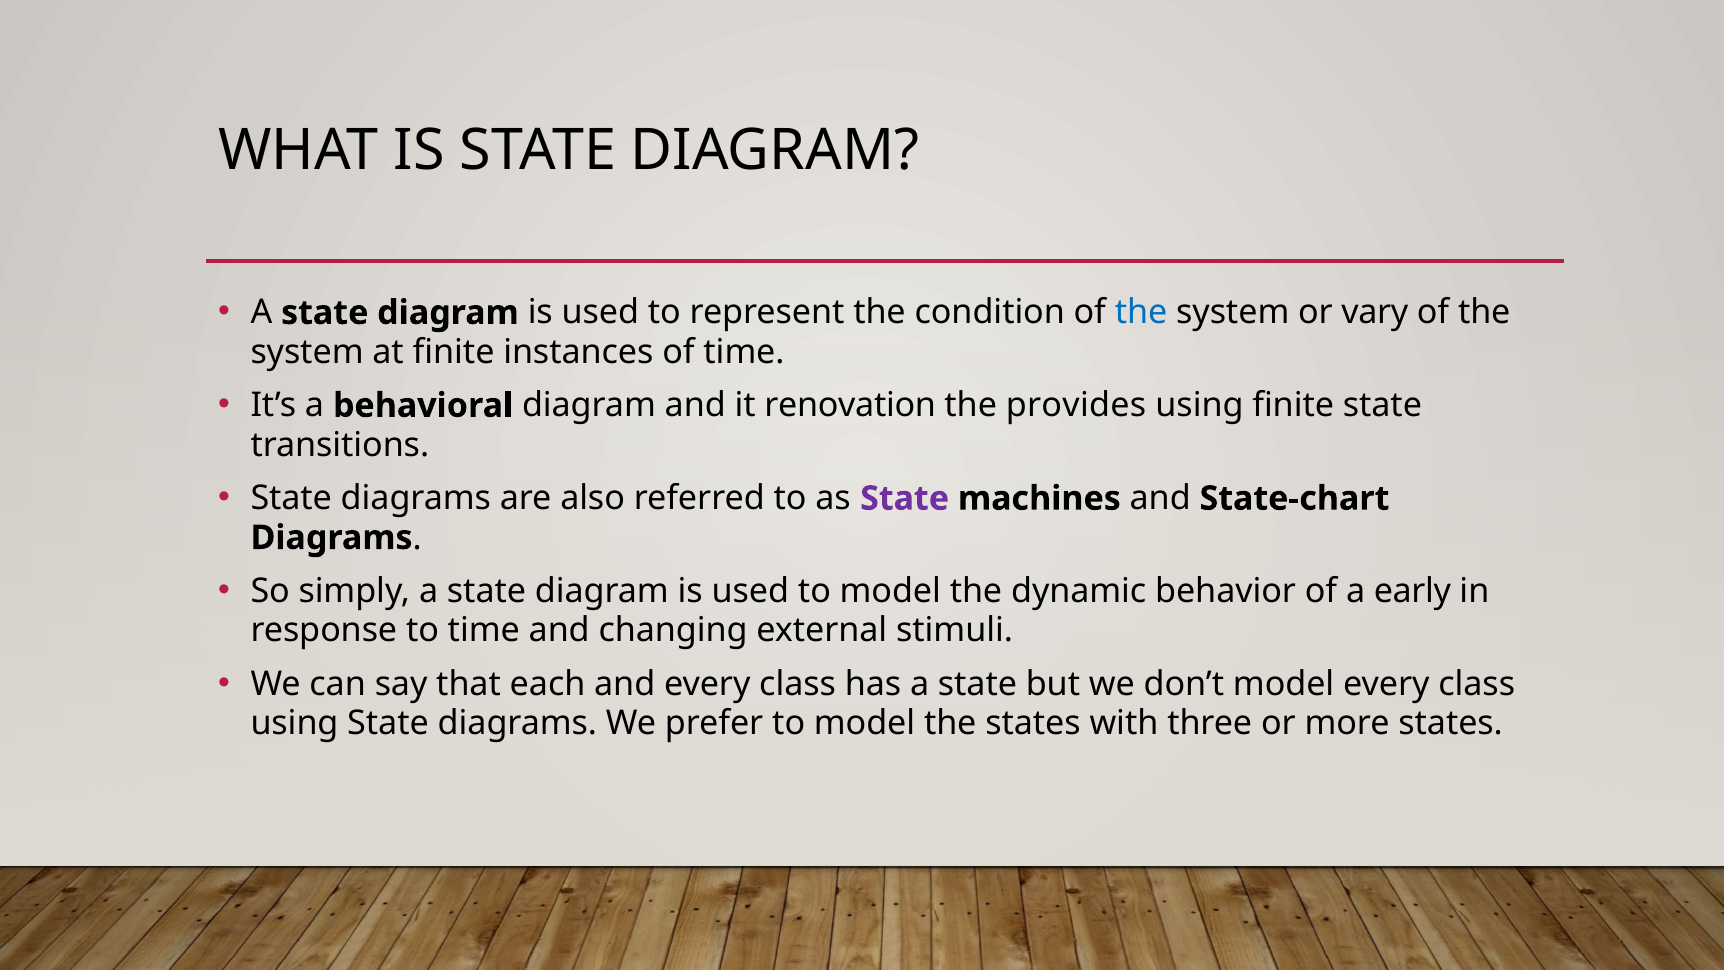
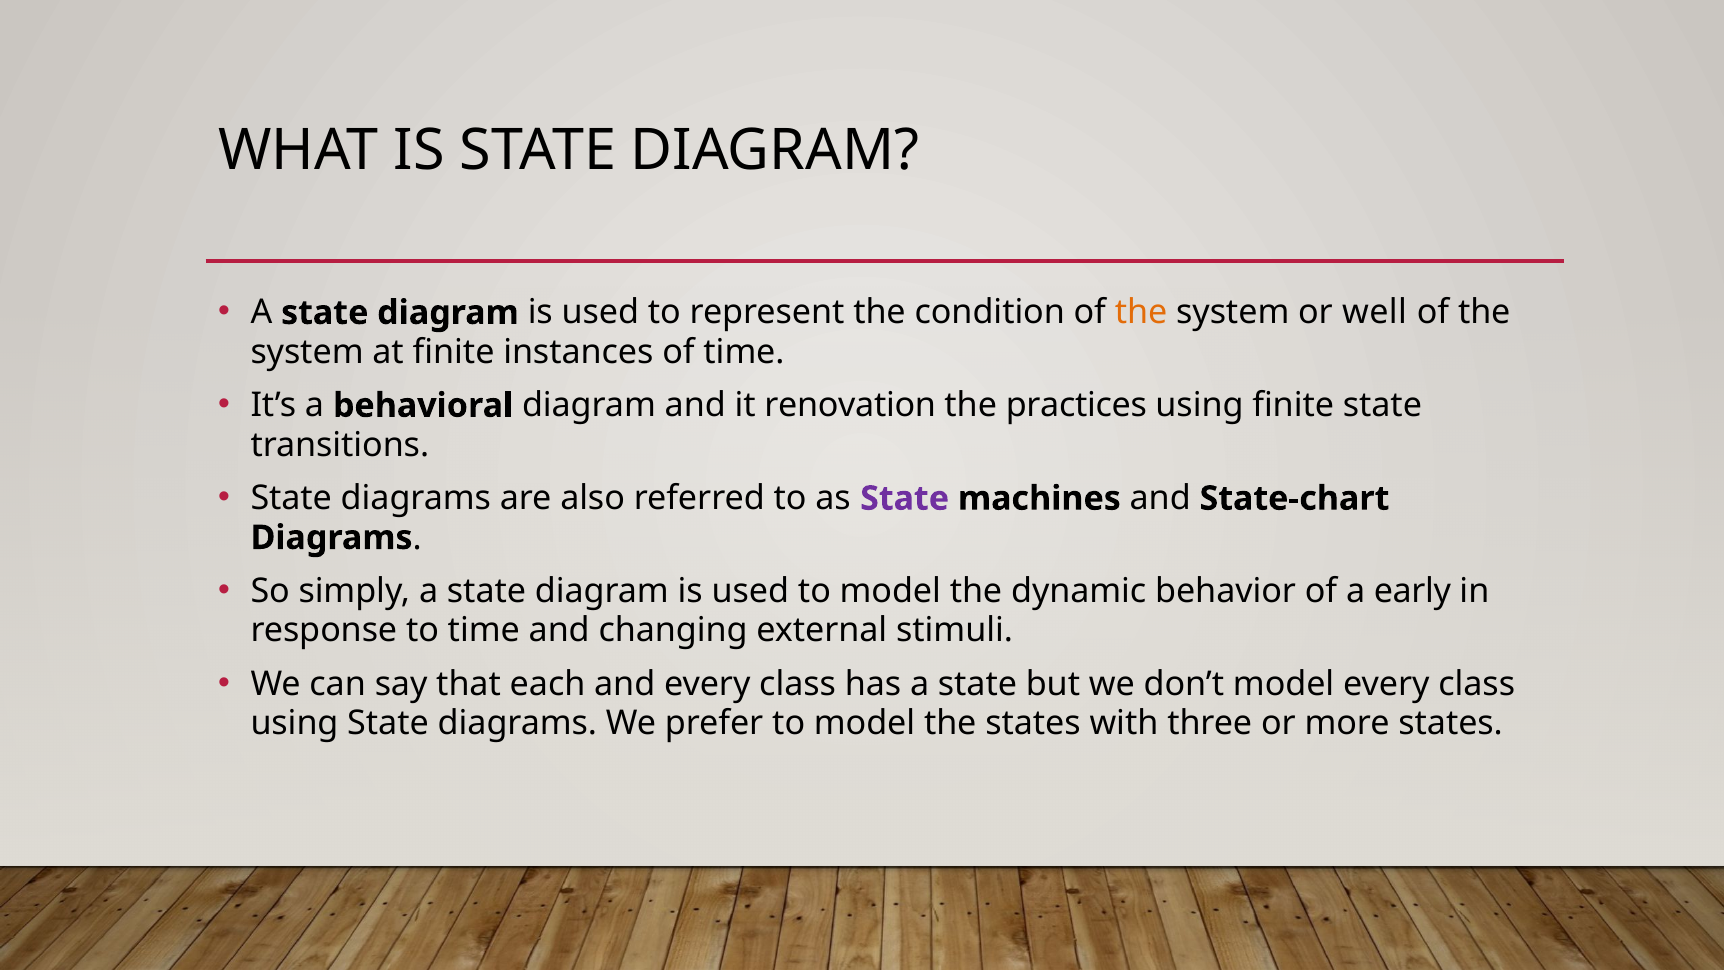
the colour: blue -> orange (1141, 313)
vary: vary -> well (1375, 313)
provides: provides -> practices (1076, 406)
